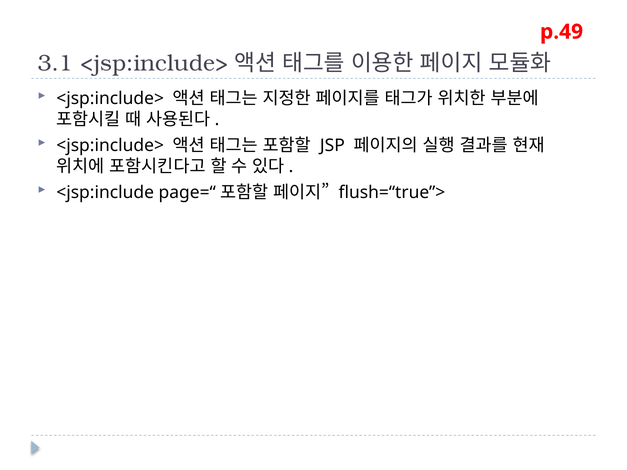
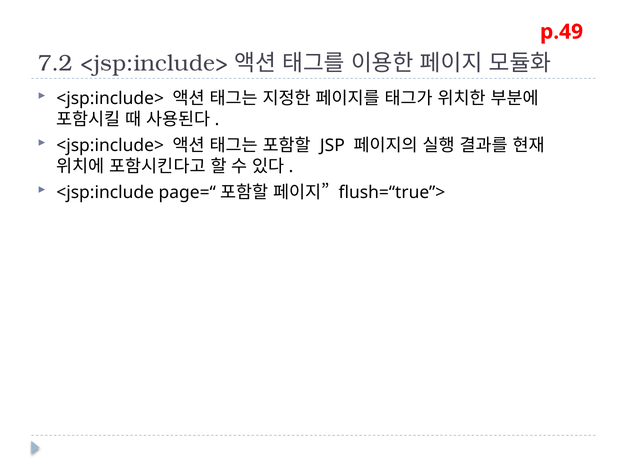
3.1: 3.1 -> 7.2 (55, 63)
